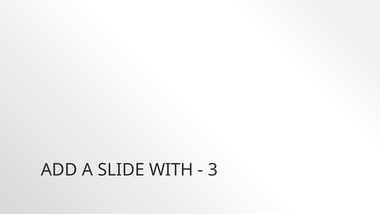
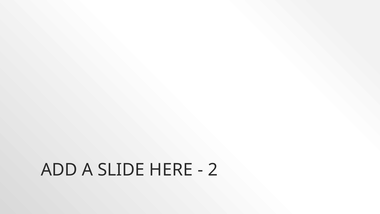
WITH: WITH -> HERE (171, 170)
3: 3 -> 2 (213, 170)
